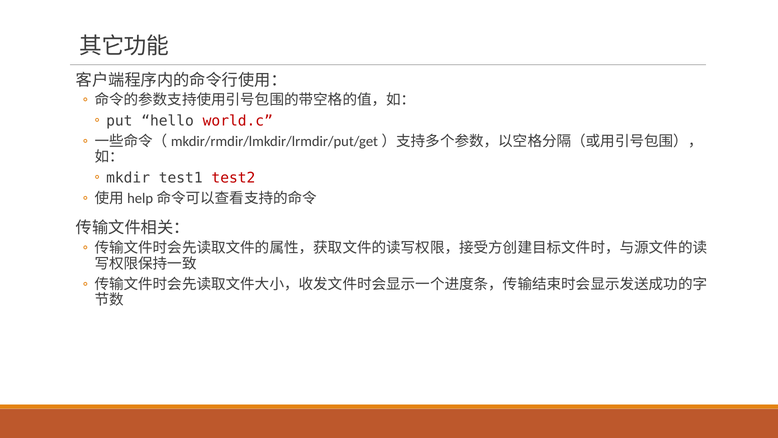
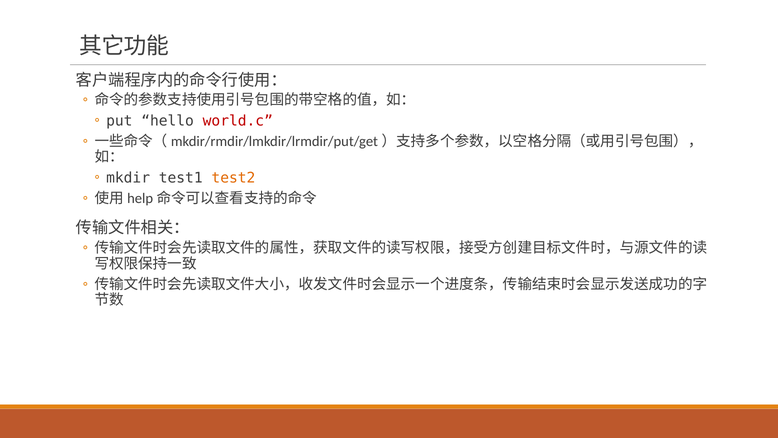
test2 colour: red -> orange (233, 178)
